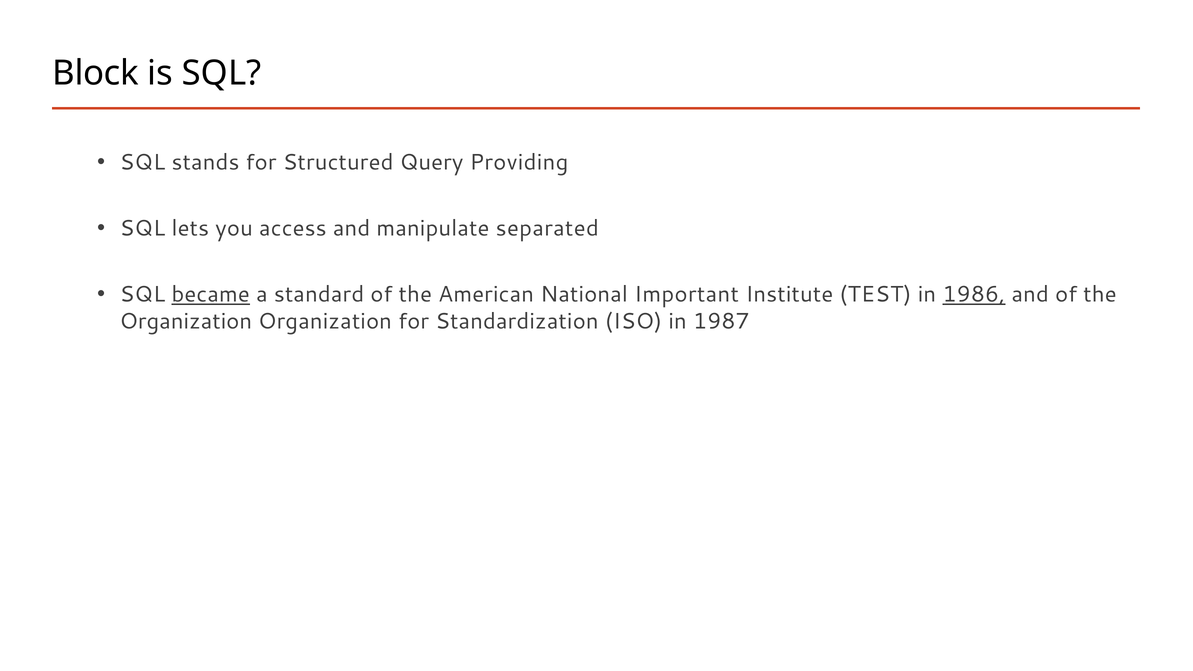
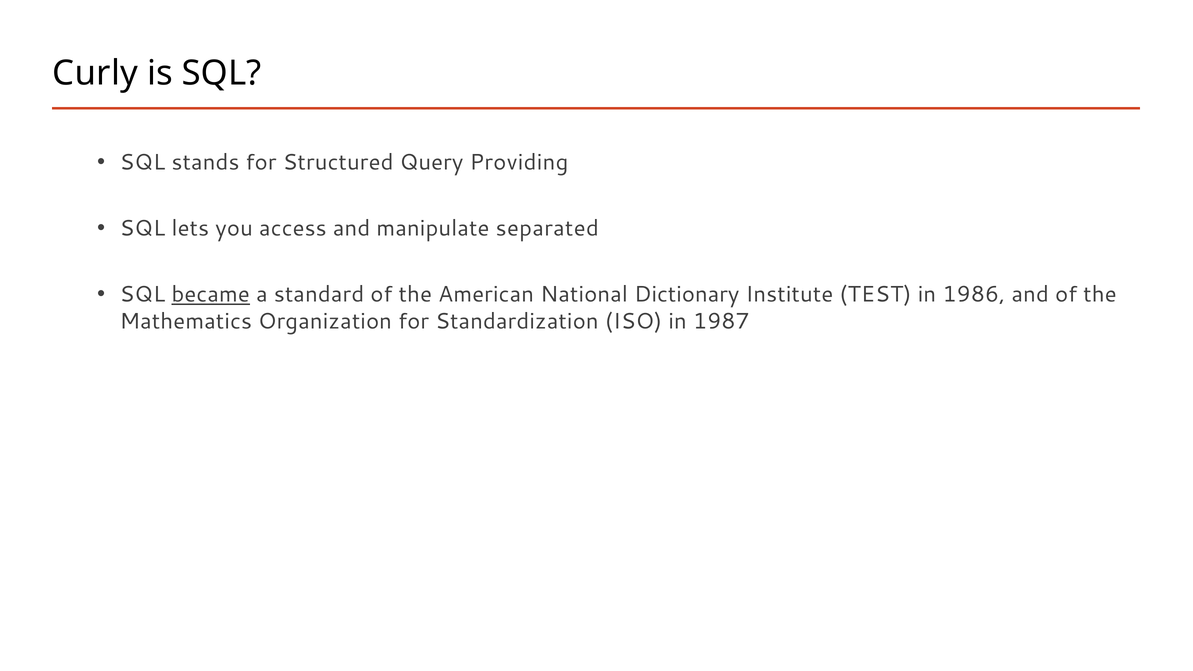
Block: Block -> Curly (95, 73)
Important: Important -> Dictionary (687, 295)
1986 underline: present -> none (974, 295)
Organization: Organization -> Mathematics (186, 321)
